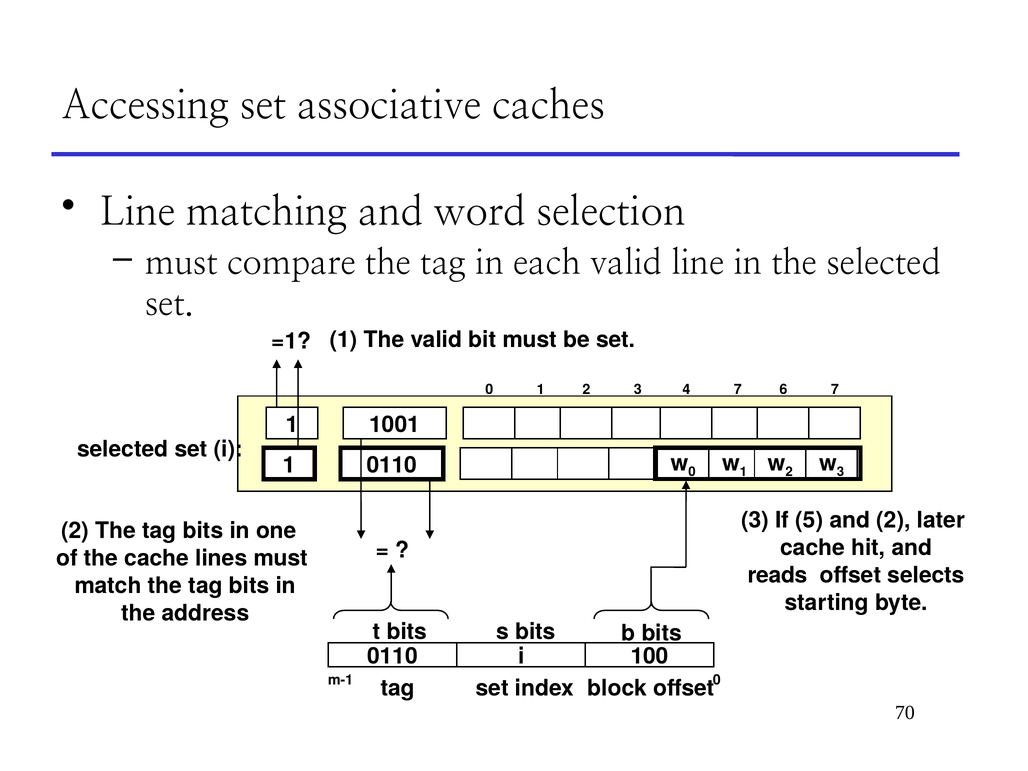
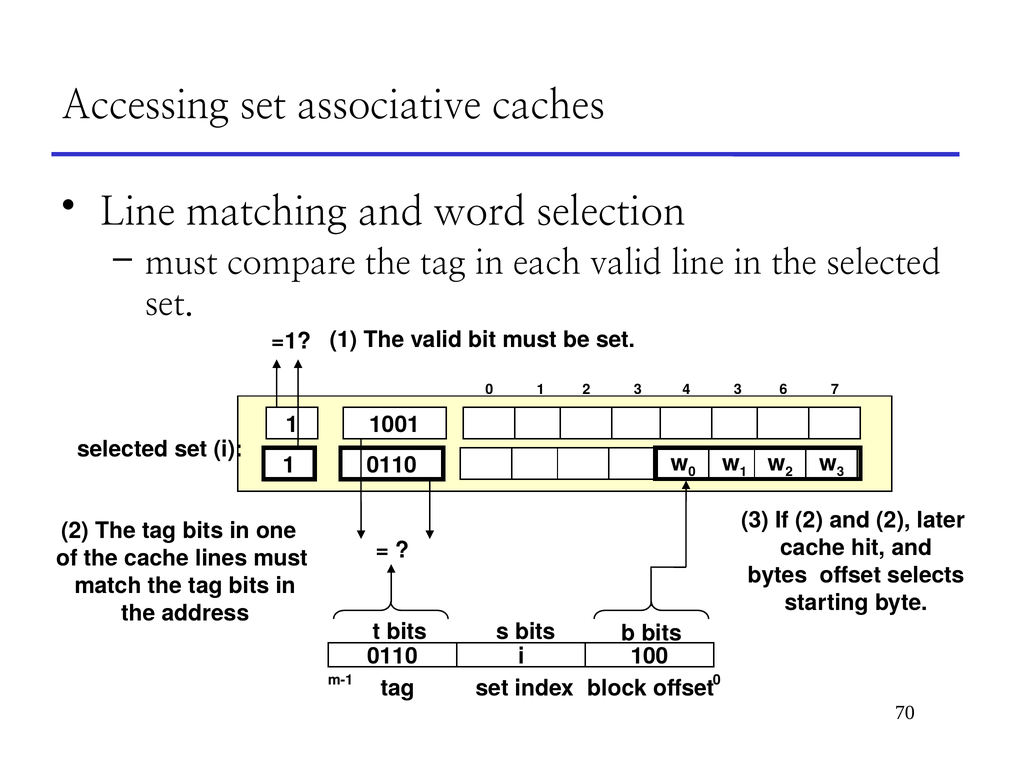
4 7: 7 -> 3 (738, 389)
If 5: 5 -> 2 (809, 520)
reads: reads -> bytes (777, 575)
